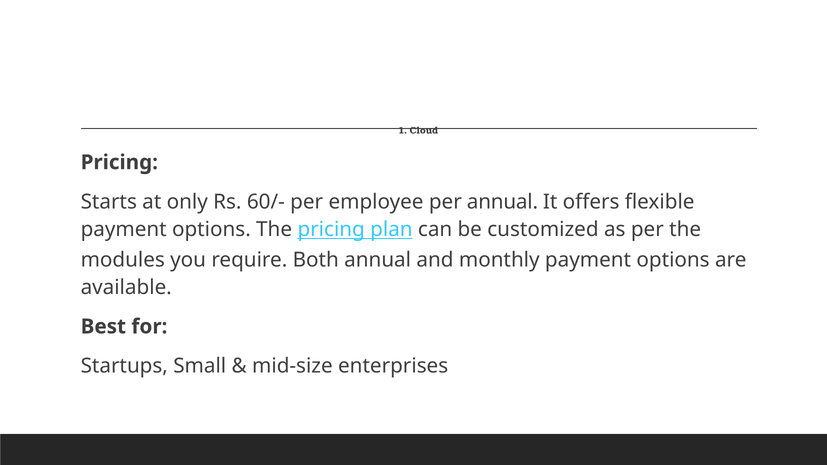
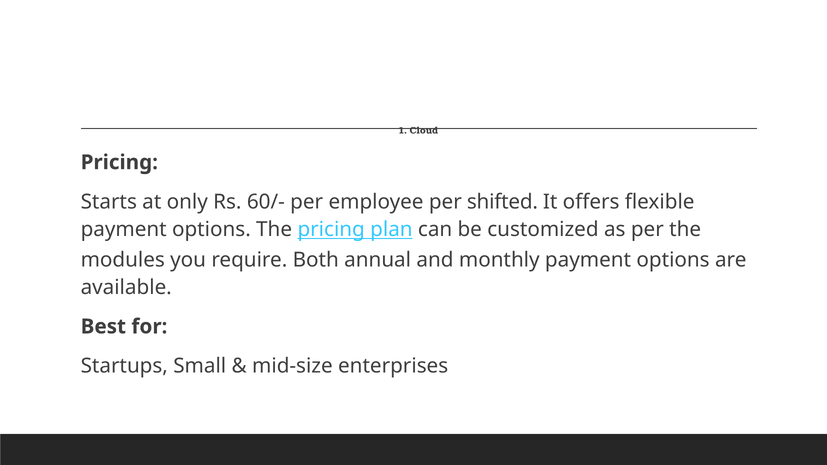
per annual: annual -> shifted (502, 202)
